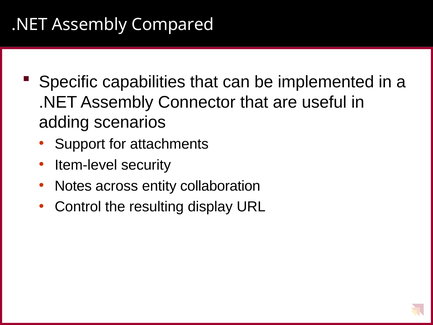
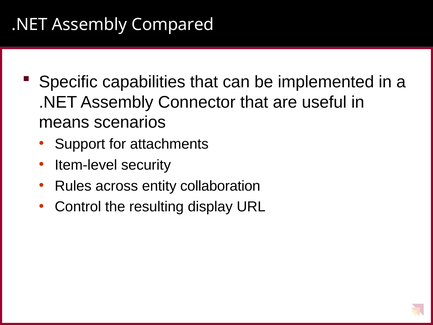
adding: adding -> means (64, 122)
Notes: Notes -> Rules (73, 186)
